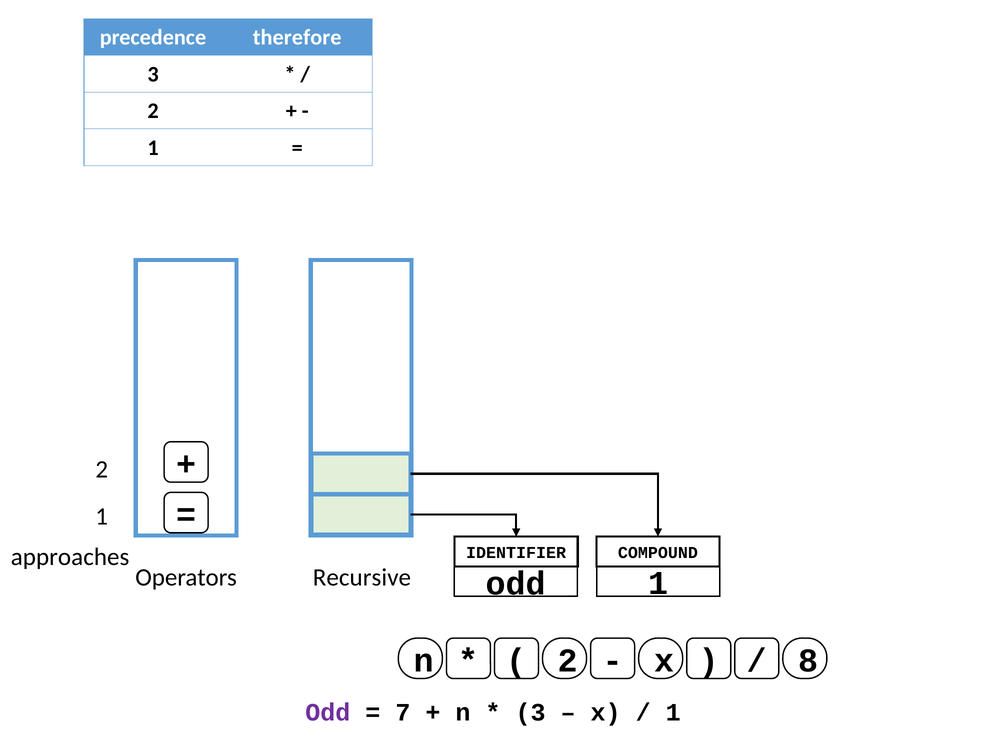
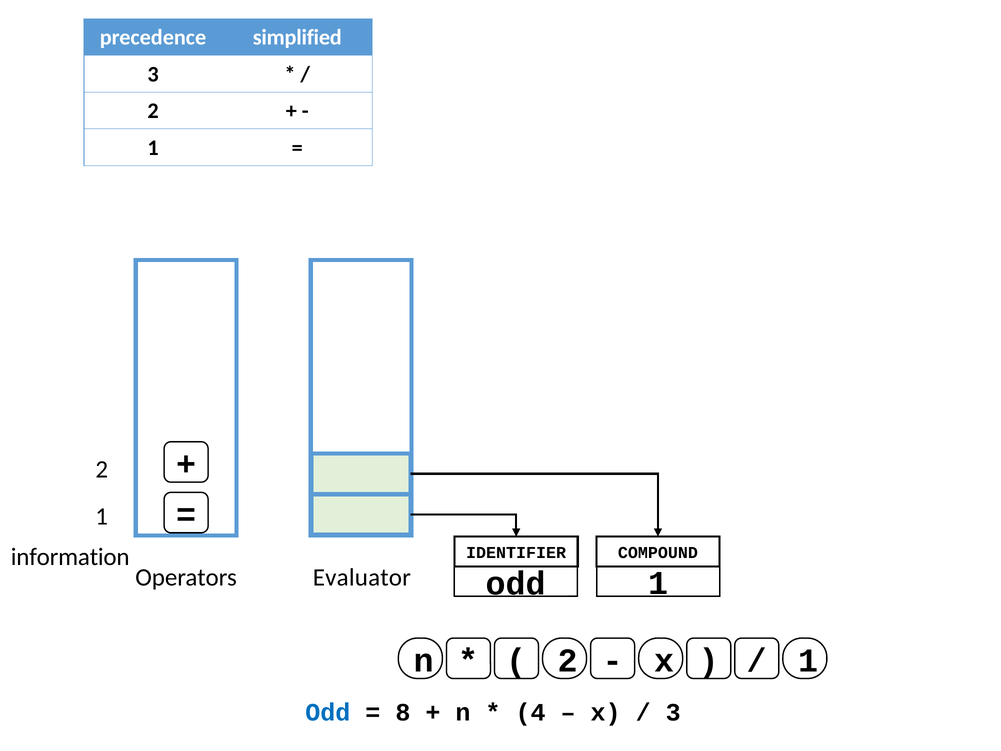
therefore: therefore -> simplified (297, 37)
approaches: approaches -> information (70, 557)
Recursive: Recursive -> Evaluator (362, 577)
8: 8 -> 1 (808, 660)
Odd colour: purple -> blue (328, 712)
7: 7 -> 8 (403, 712)
3: 3 -> 4 (531, 712)
1: 1 -> 3 (673, 712)
